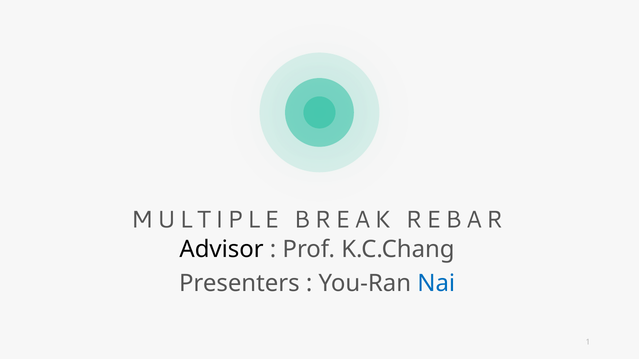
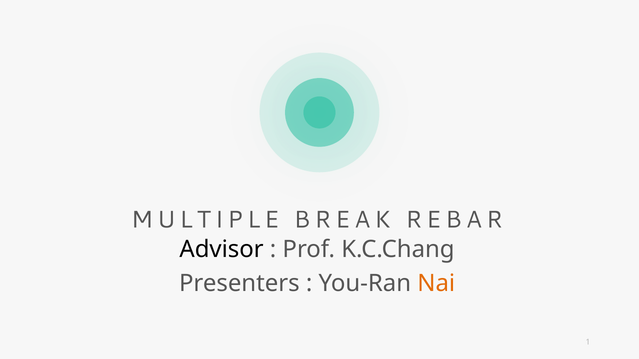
Nai colour: blue -> orange (436, 284)
